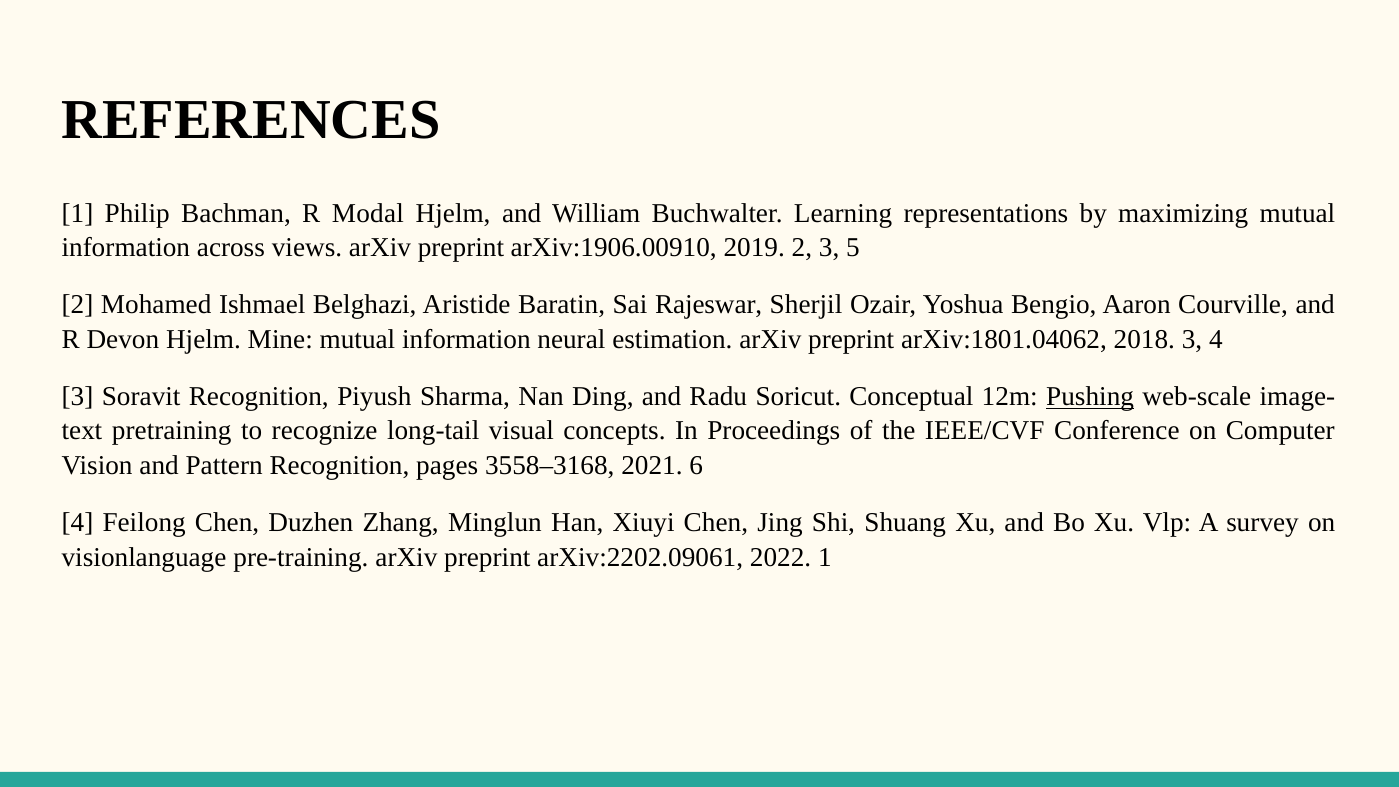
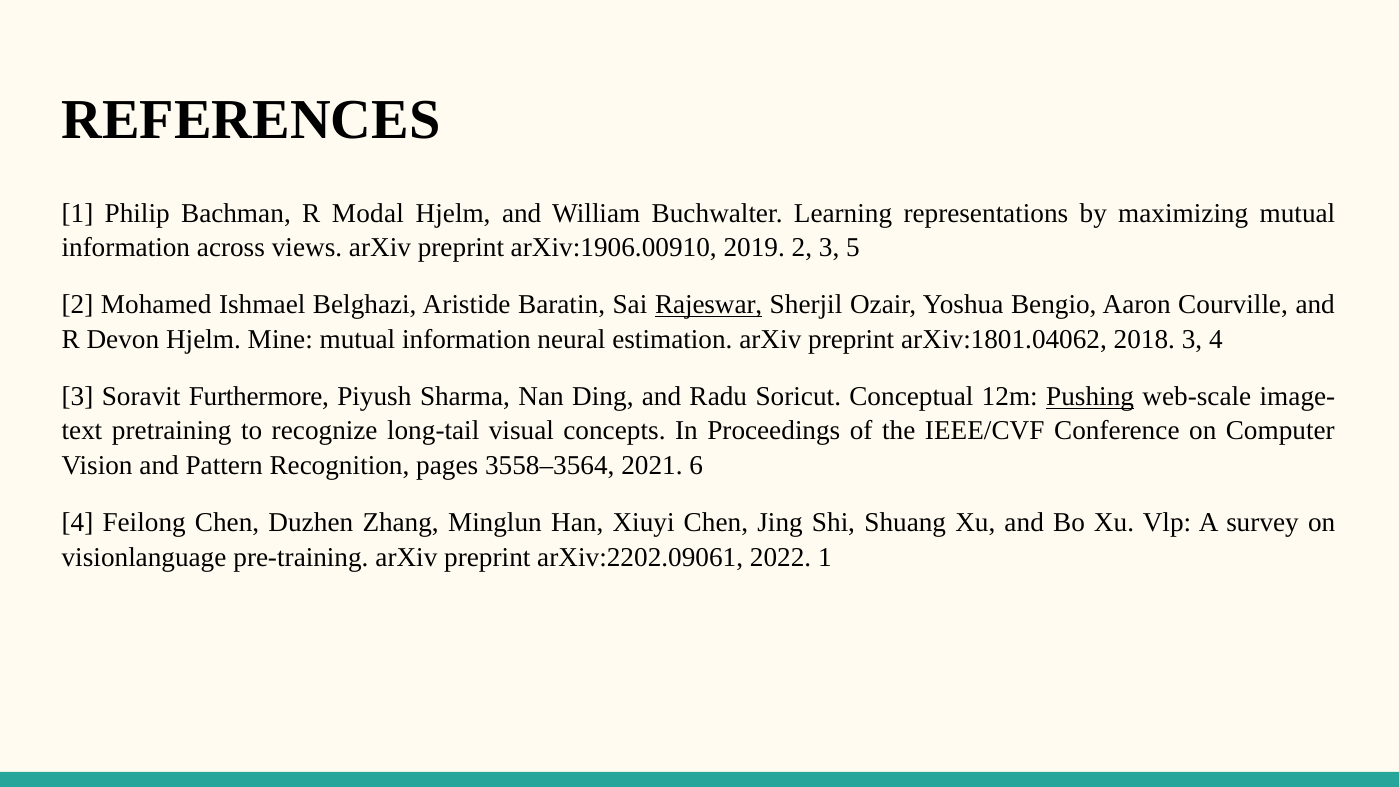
Rajeswar underline: none -> present (709, 305)
Soravit Recognition: Recognition -> Furthermore (259, 397)
3558–3168: 3558–3168 -> 3558–3564 (550, 465)
